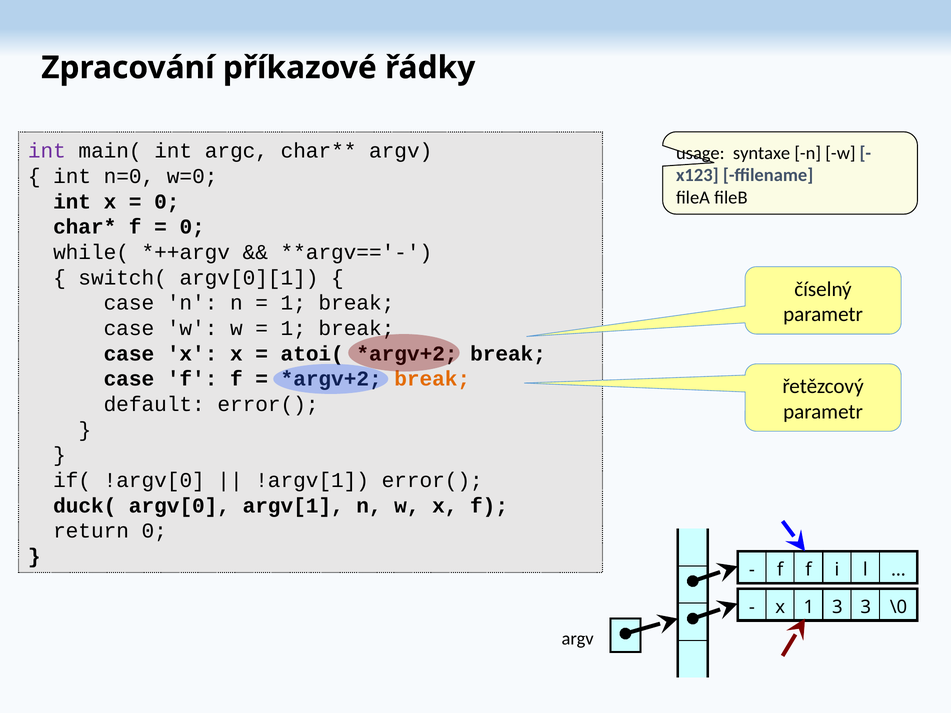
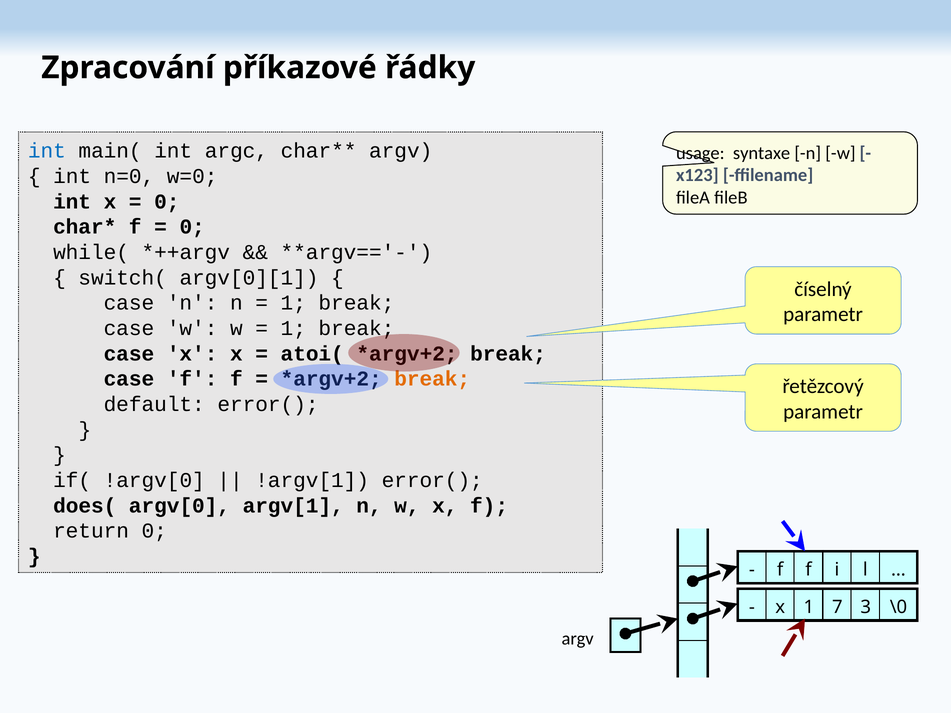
int colour: purple -> blue (47, 151)
duck(: duck( -> does( (85, 506)
1 3: 3 -> 7 (837, 607)
